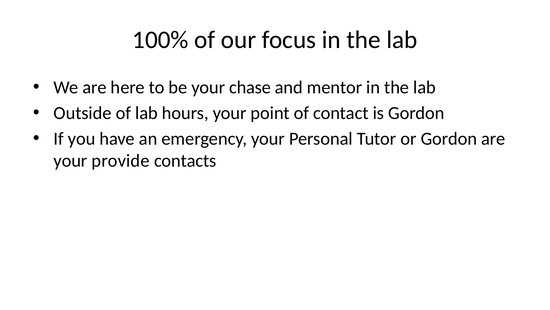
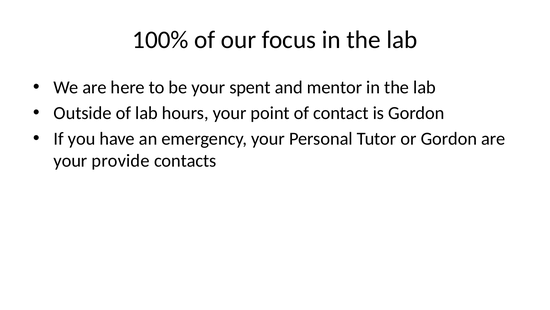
chase: chase -> spent (250, 87)
